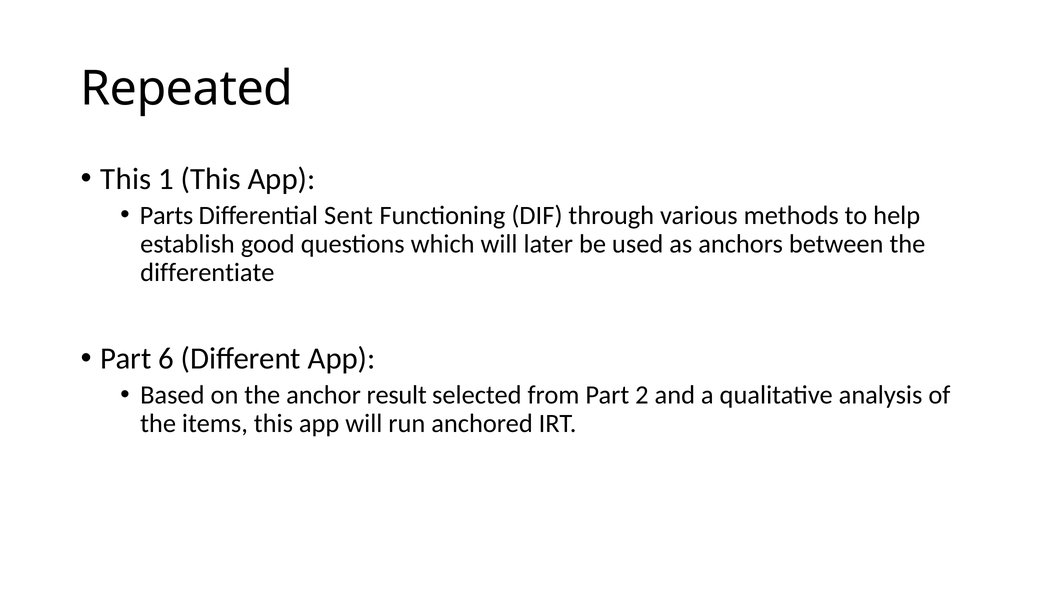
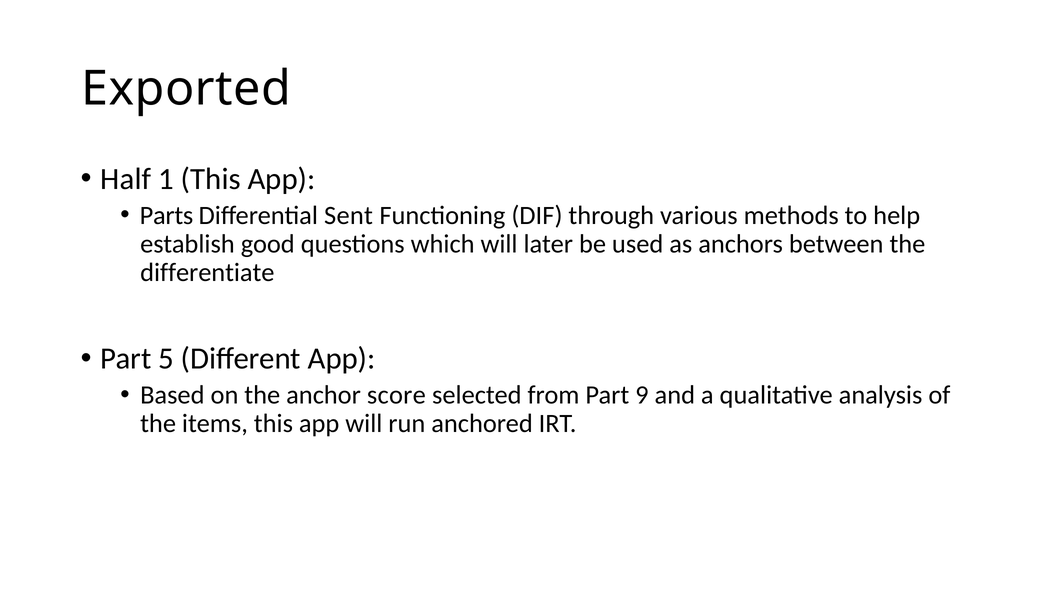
Repeated: Repeated -> Exported (186, 89)
This: This -> Half (126, 179)
6: 6 -> 5 (166, 359)
result: result -> score (396, 395)
2: 2 -> 9 (642, 395)
